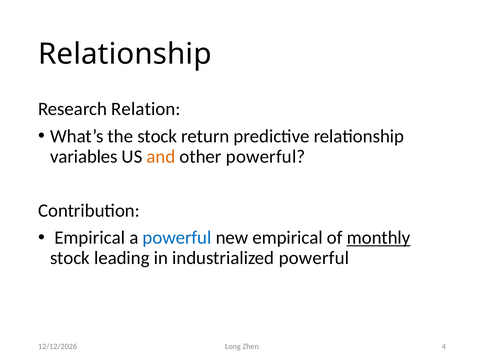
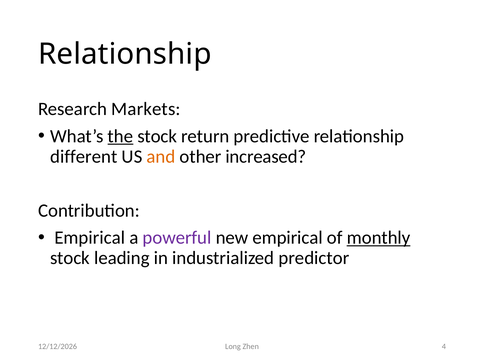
Relation: Relation -> Markets (146, 109)
the underline: none -> present (120, 136)
variables: variables -> different (84, 156)
other powerful: powerful -> increased (266, 156)
powerful colour: blue -> purple (177, 238)
industrialized powerful: powerful -> predictor (314, 258)
